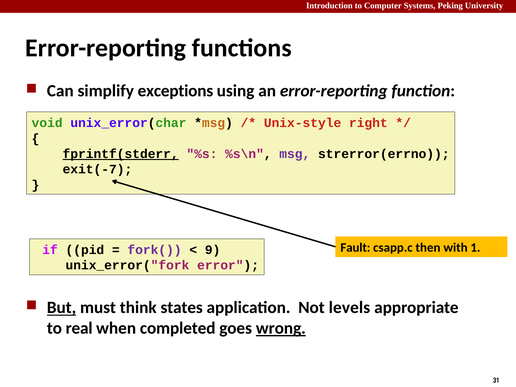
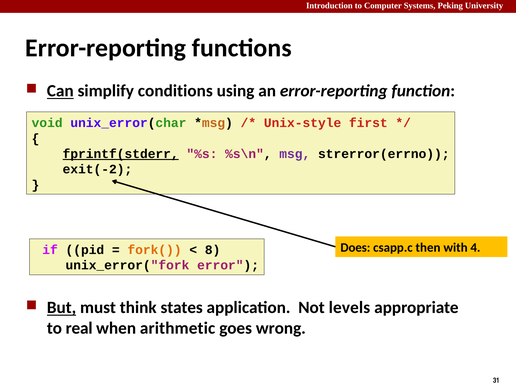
Can underline: none -> present (60, 91)
exceptions: exceptions -> conditions (175, 91)
right: right -> first (368, 123)
exit(-7: exit(-7 -> exit(-2 (97, 169)
Fault: Fault -> Does (355, 248)
1: 1 -> 4 (475, 248)
fork( colour: purple -> orange (155, 250)
9: 9 -> 8 (213, 250)
completed: completed -> arithmetic (178, 328)
wrong underline: present -> none (281, 328)
